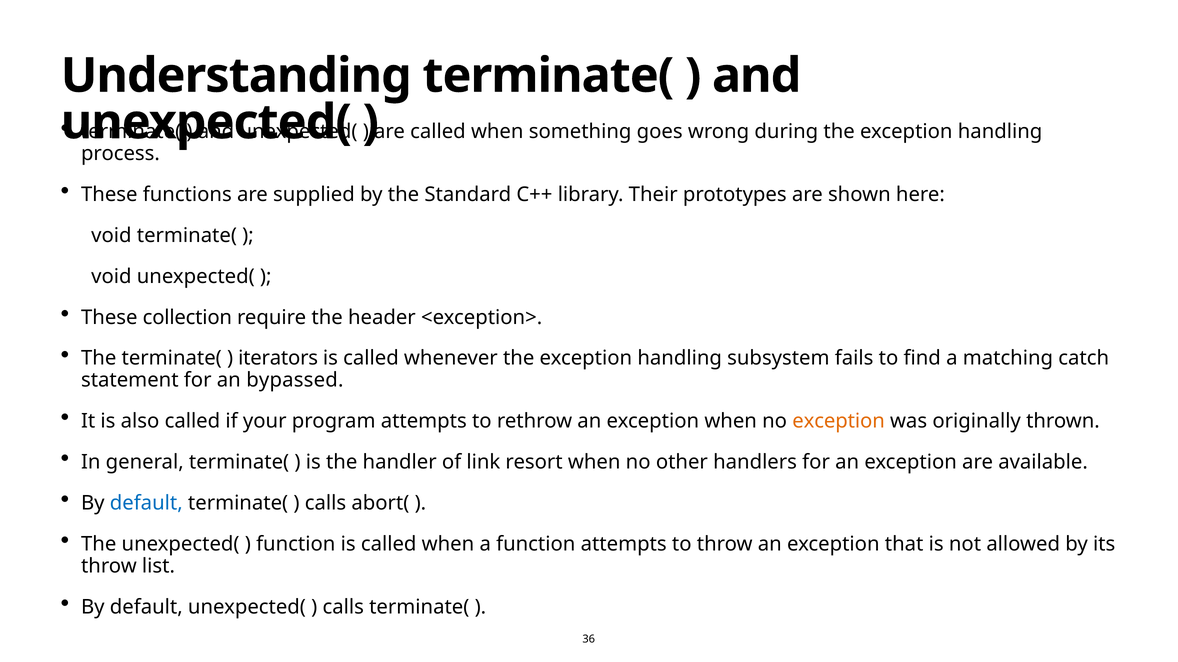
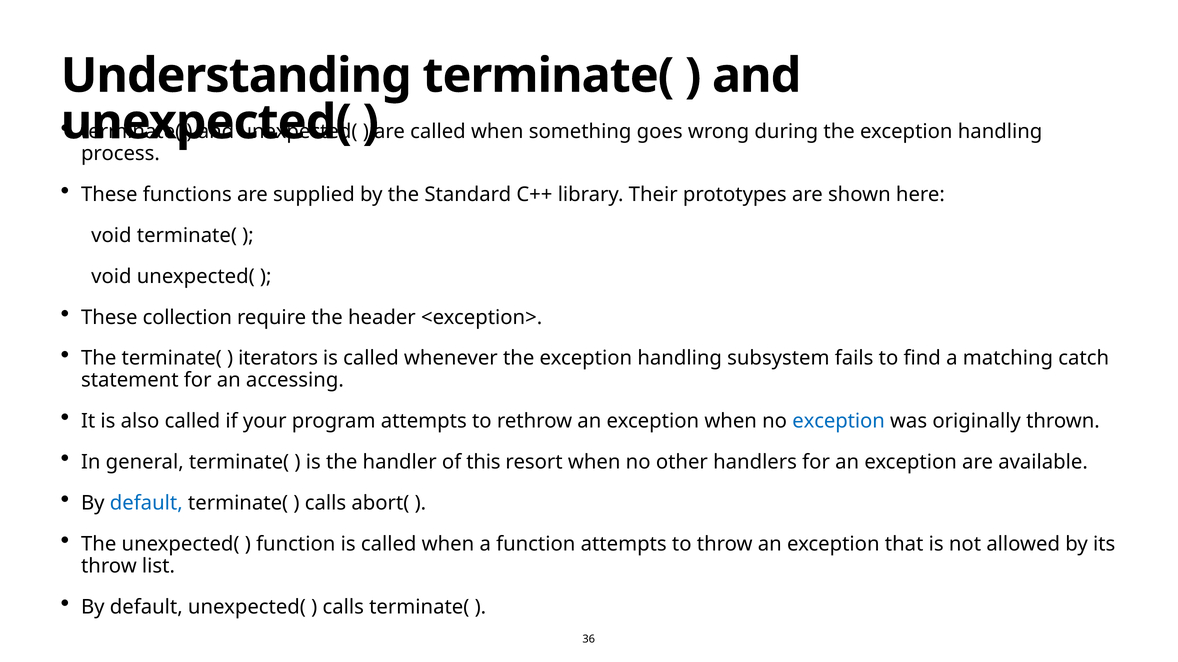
bypassed: bypassed -> accessing (295, 381)
exception colour: orange -> blue (839, 422)
link: link -> this (483, 463)
